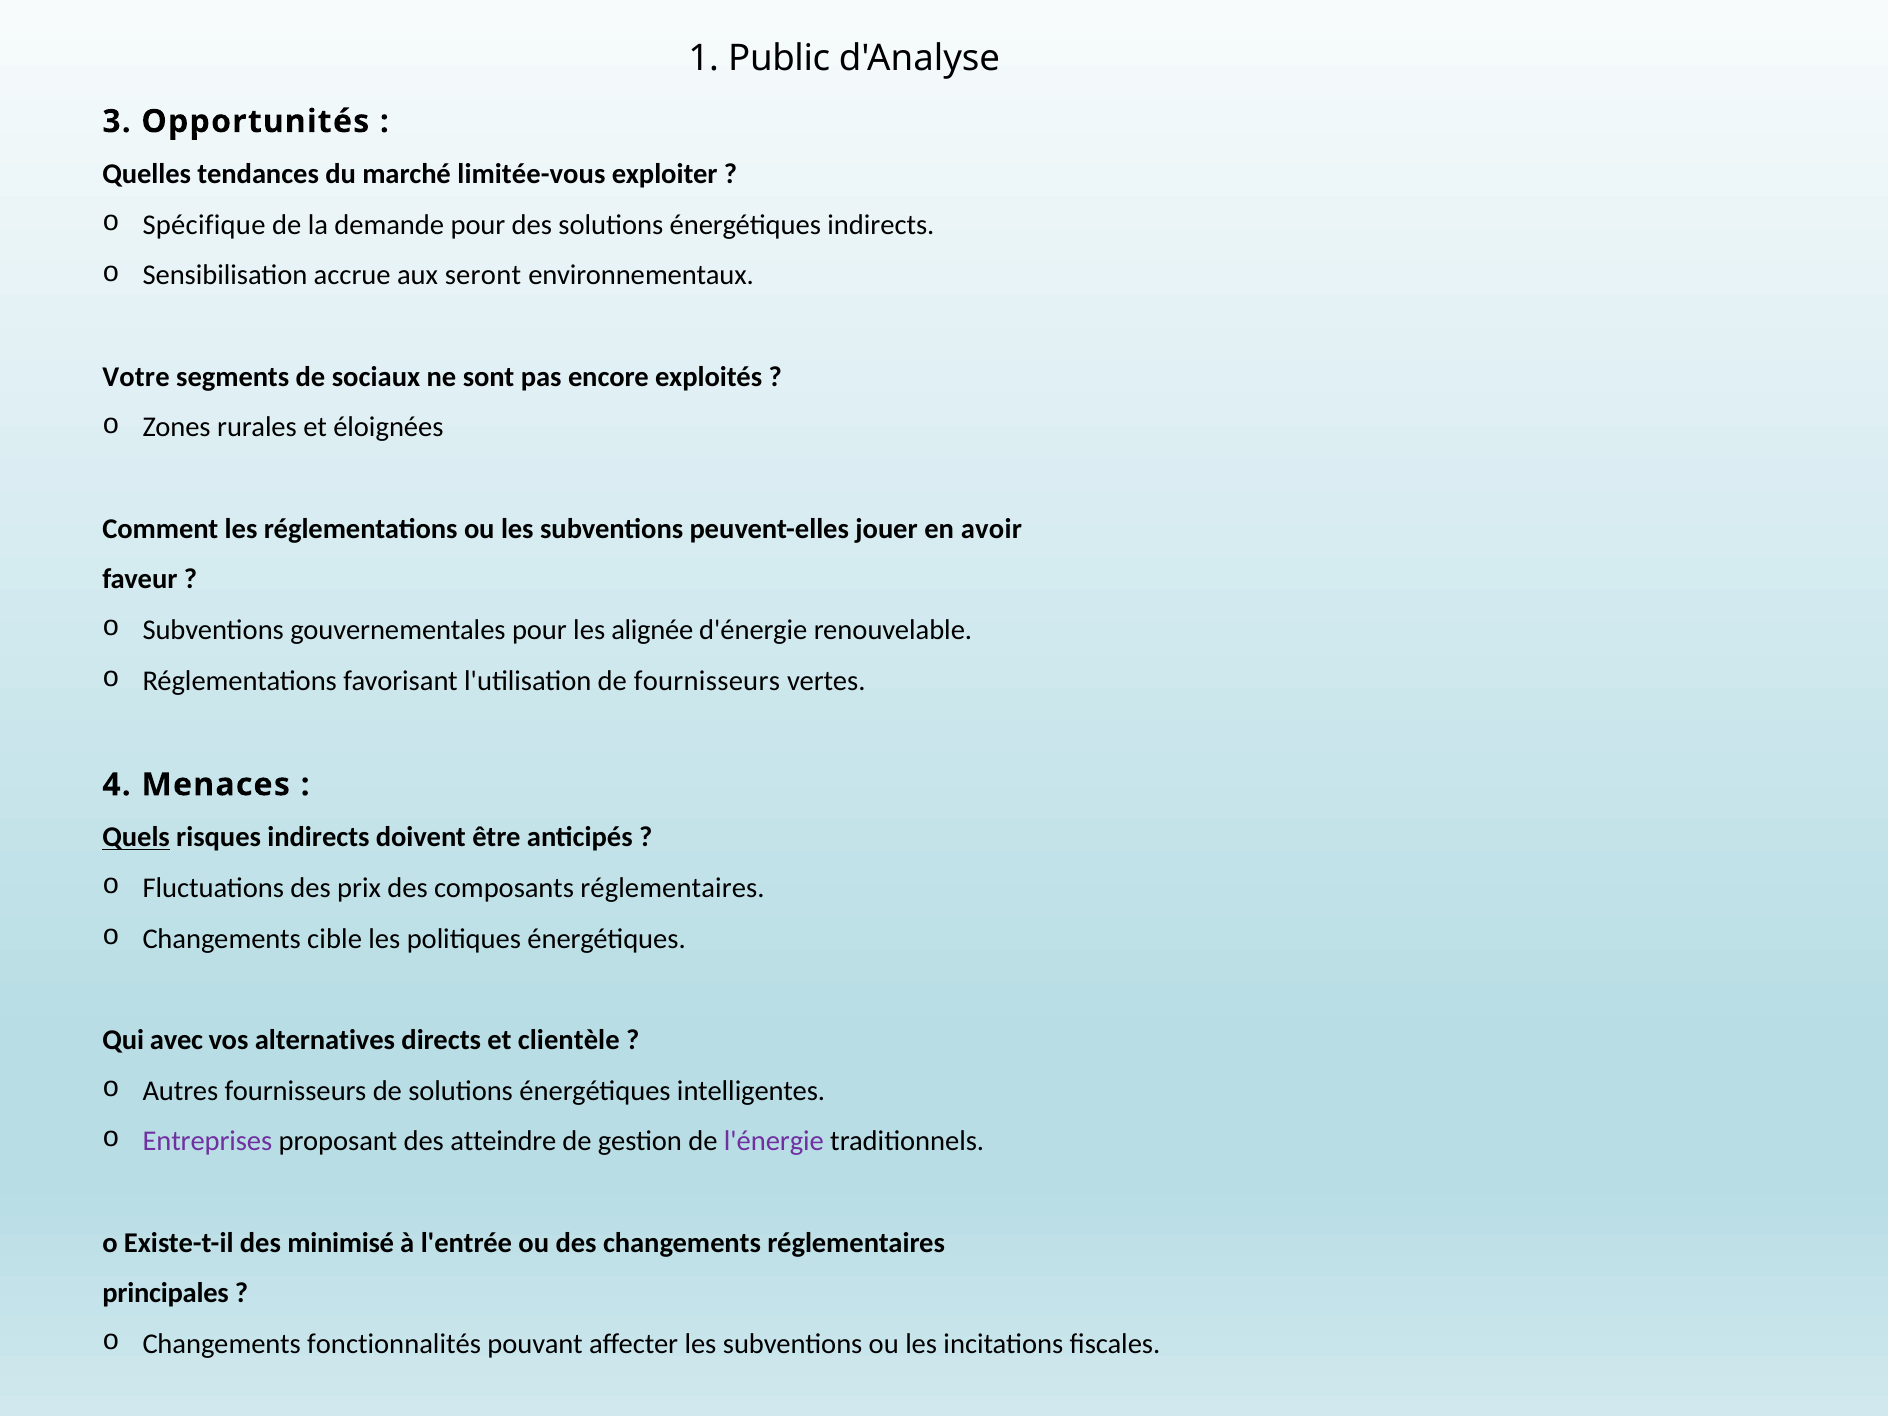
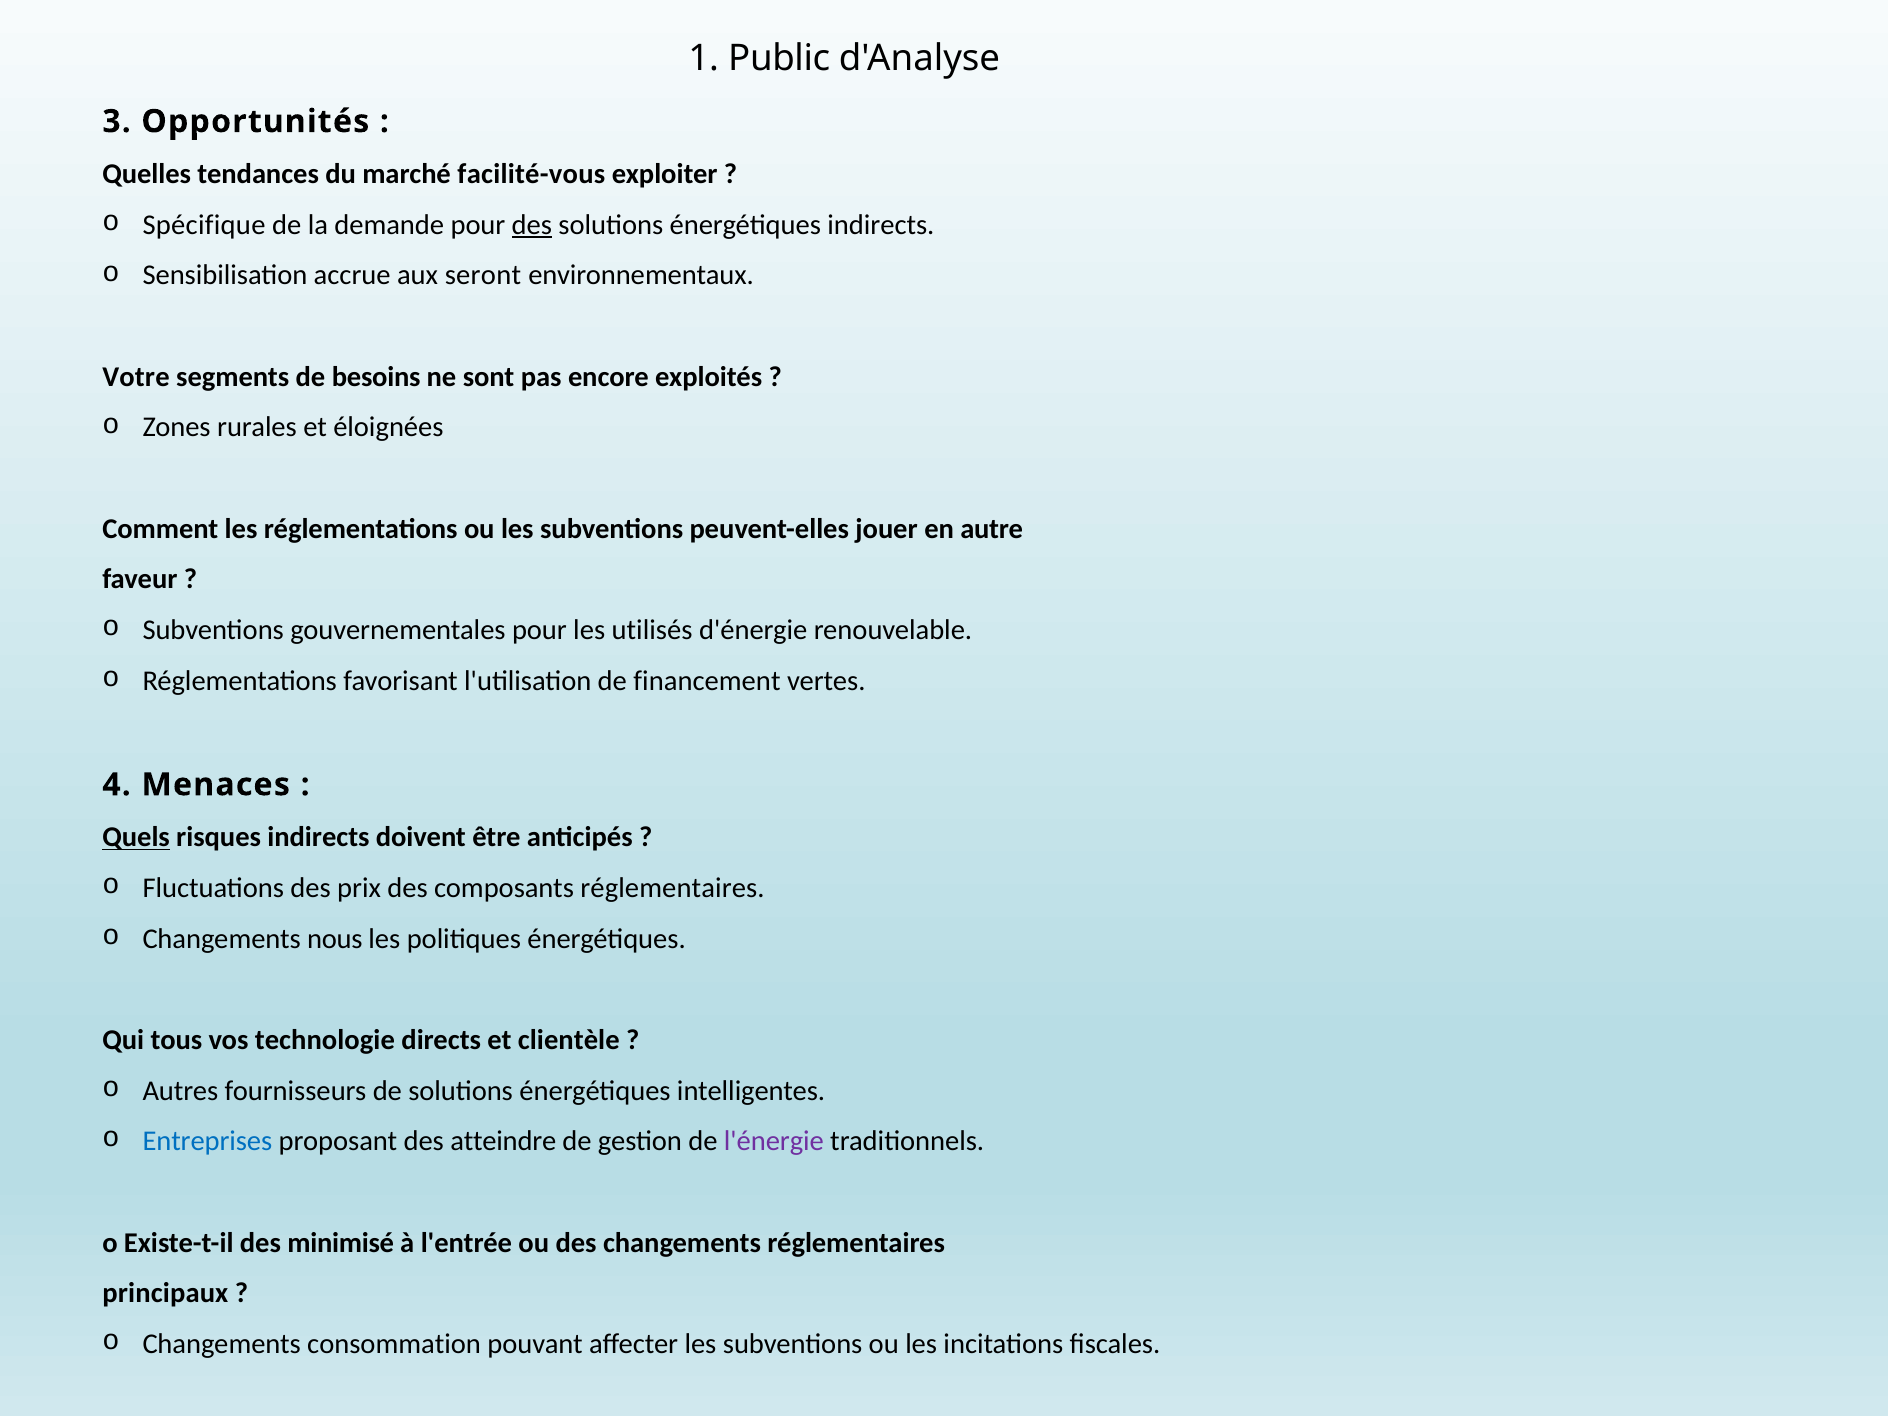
limitée-vous: limitée-vous -> facilité-vous (531, 174)
des underline: none -> present (532, 225)
sociaux: sociaux -> besoins (376, 377)
avoir: avoir -> autre (992, 529)
alignée: alignée -> utilisés (652, 630)
de fournisseurs: fournisseurs -> financement (707, 681)
cible: cible -> nous (335, 939)
avec: avec -> tous (176, 1040)
alternatives: alternatives -> technologie (325, 1040)
Entreprises colour: purple -> blue (207, 1141)
principales: principales -> principaux (165, 1293)
fonctionnalités: fonctionnalités -> consommation (394, 1344)
